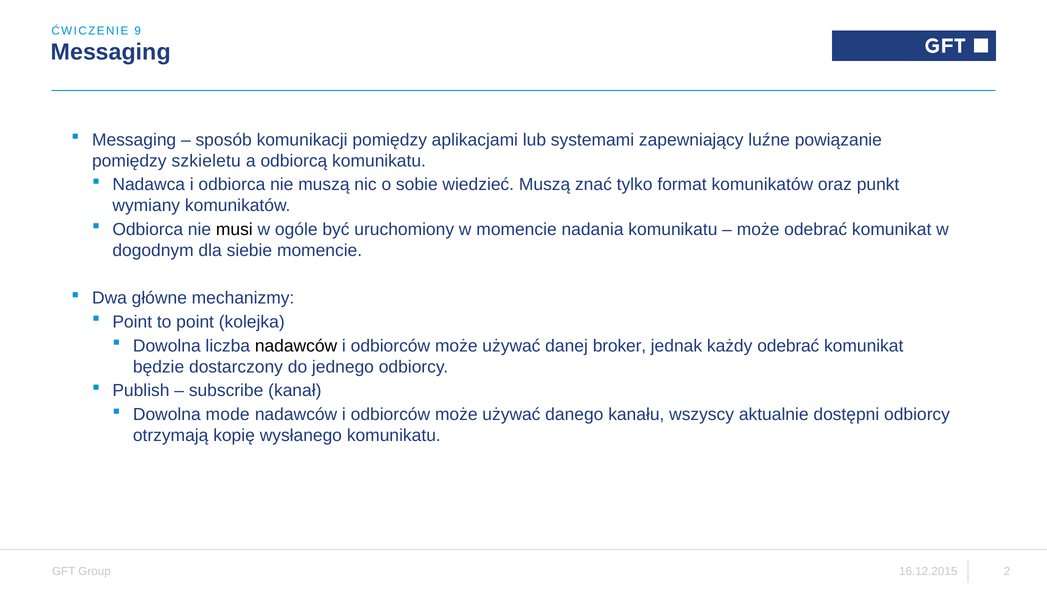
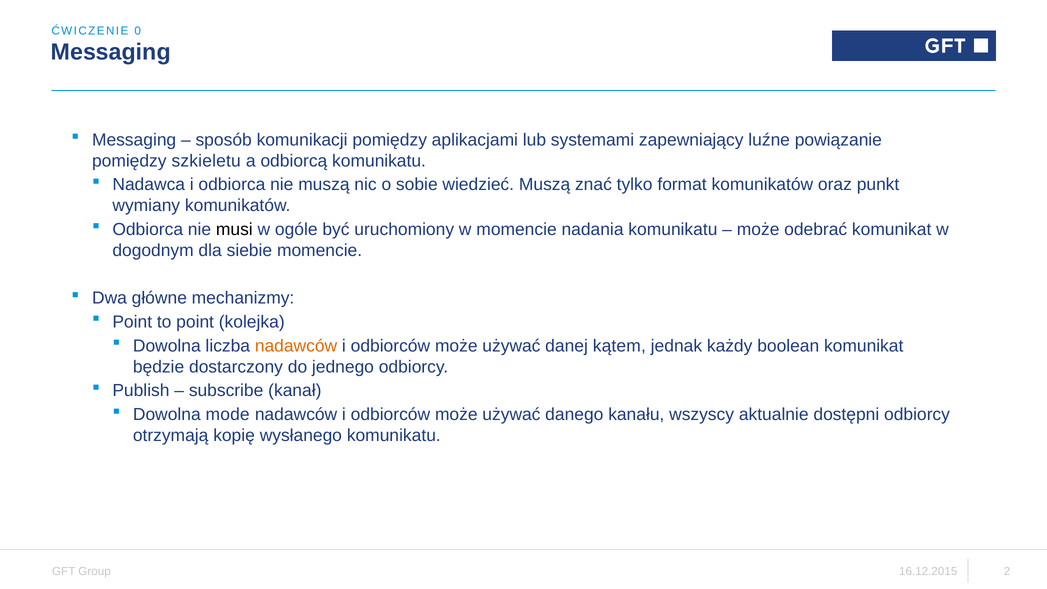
9: 9 -> 0 (138, 31)
nadawców colour: black -> orange (296, 346)
broker: broker -> kątem (619, 346)
każdy odebrać: odebrać -> boolean (788, 346)
